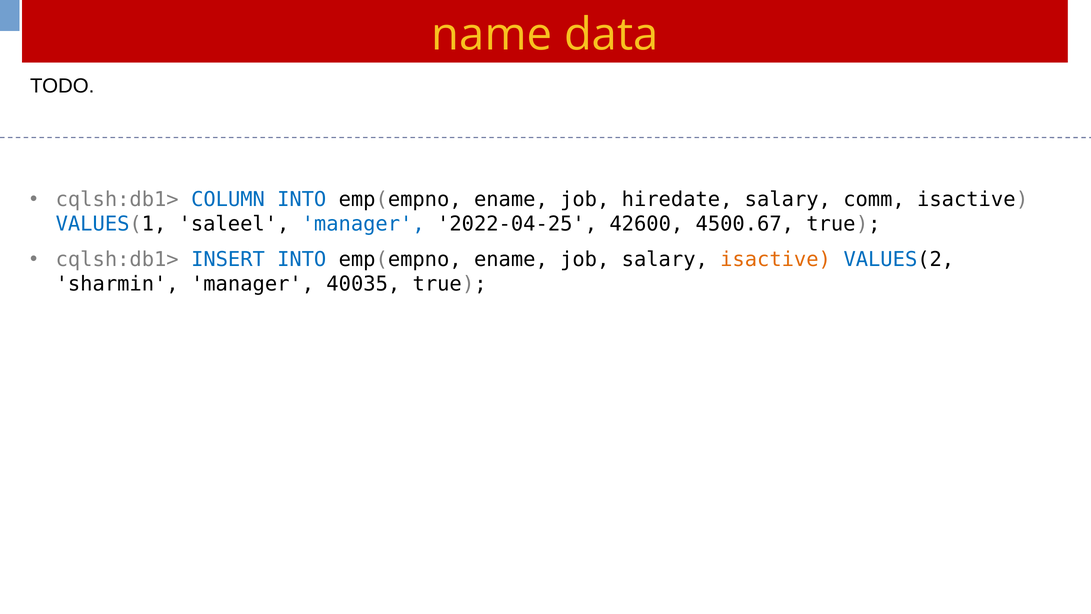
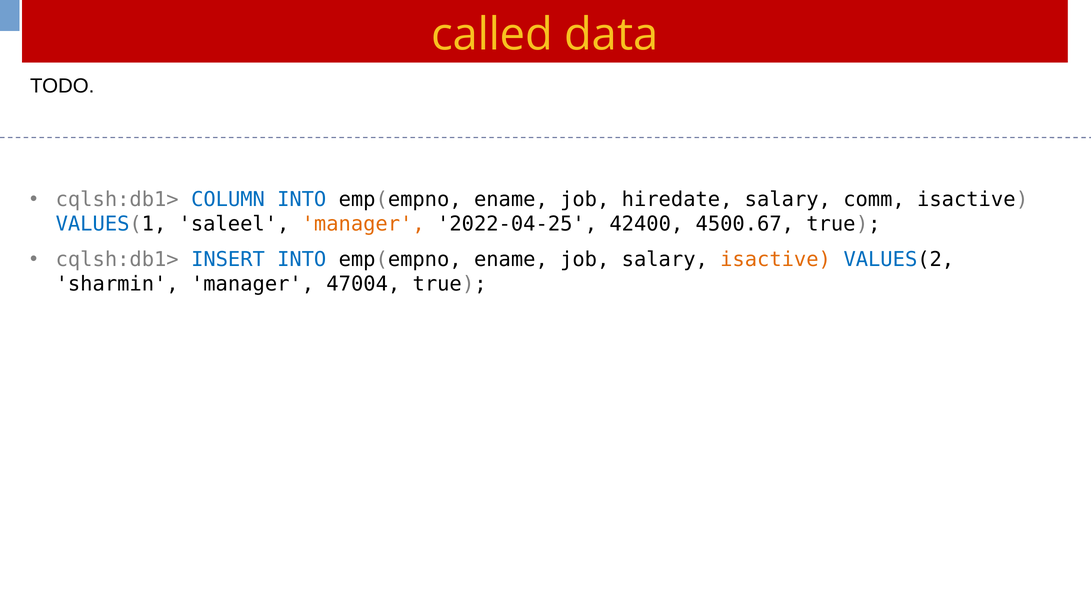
name: name -> called (492, 34)
manager colour: blue -> orange (363, 224)
42600: 42600 -> 42400 (646, 224)
40035: 40035 -> 47004 (363, 284)
